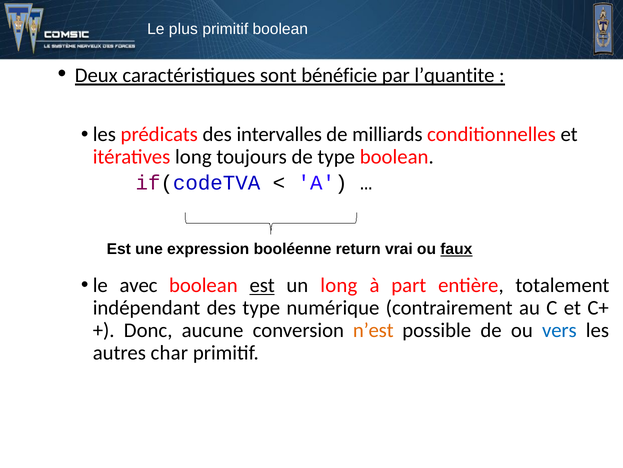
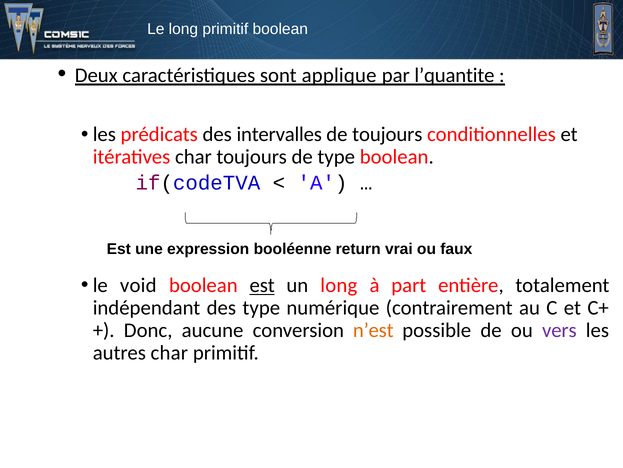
Le plus: plus -> long (183, 29)
bénéficie: bénéficie -> applique (339, 75)
de milliards: milliards -> toujours (387, 134)
itératives long: long -> char (193, 157)
faux underline: present -> none (456, 249)
avec: avec -> void (138, 285)
vers colour: blue -> purple (559, 330)
